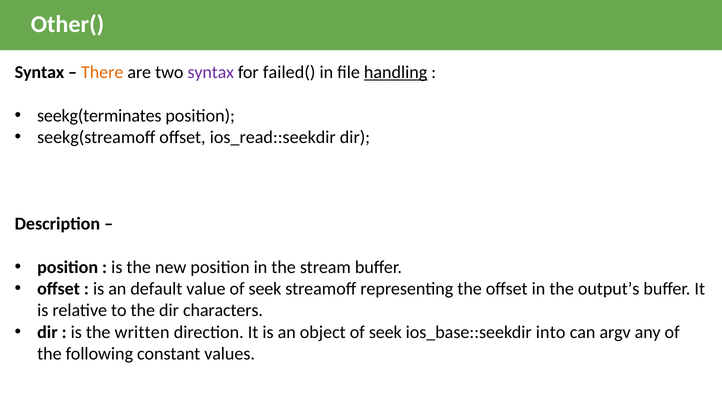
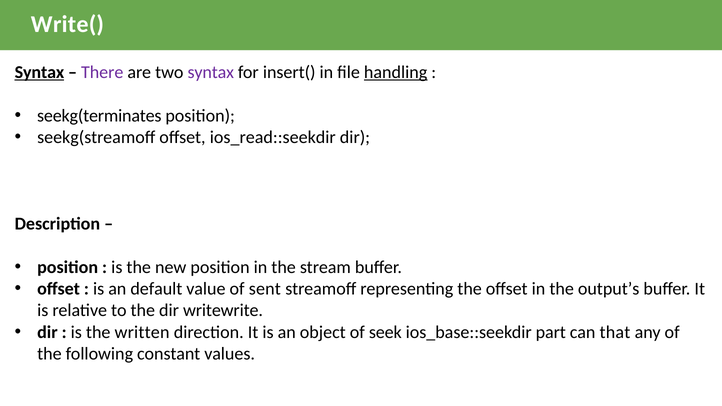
Other(: Other( -> Write( (67, 24)
Syntax underline: none -> present (39, 72)
There colour: orange -> purple (102, 72)
failed(: failed( -> insert( (289, 72)
value of seek: seek -> sent (265, 289)
characters: characters -> writewrite (223, 311)
into: into -> part (551, 332)
argv: argv -> that (615, 332)
